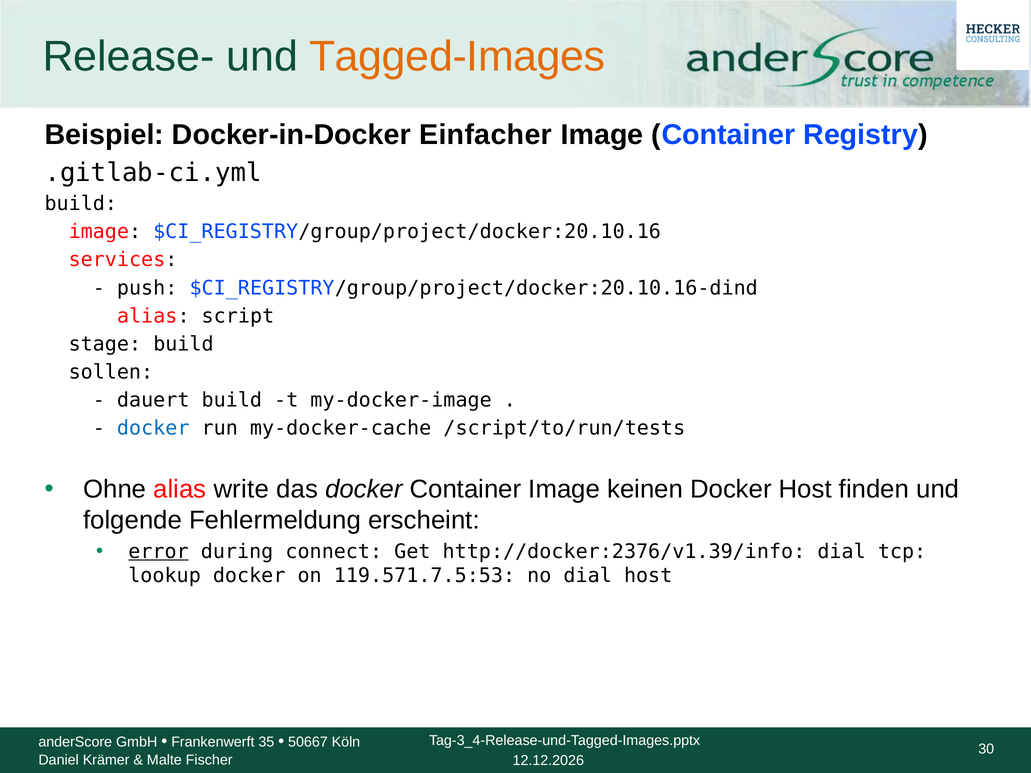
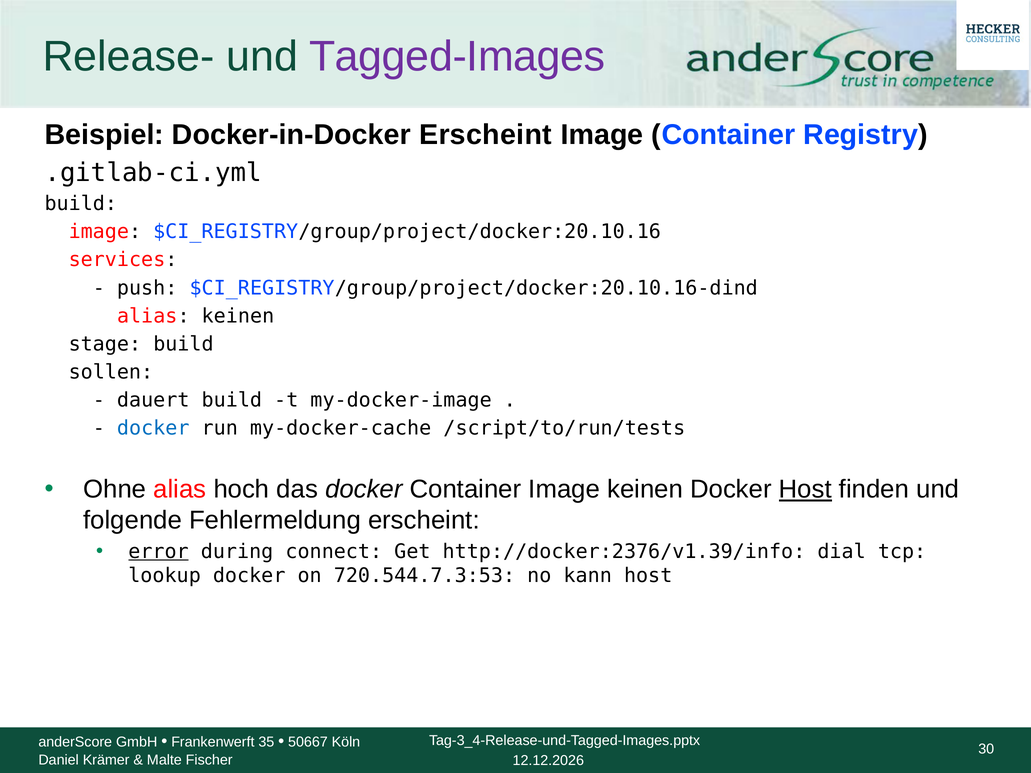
Tagged-Images colour: orange -> purple (457, 57)
Docker-in-Docker Einfacher: Einfacher -> Erscheint (486, 135)
alias script: script -> keinen (238, 316)
write: write -> hoch (241, 490)
Host underline: none -> present (805, 490)
119.571.7.5:53: 119.571.7.5:53 -> 720.544.7.3:53 (424, 576)
no dial: dial -> kann (588, 576)
